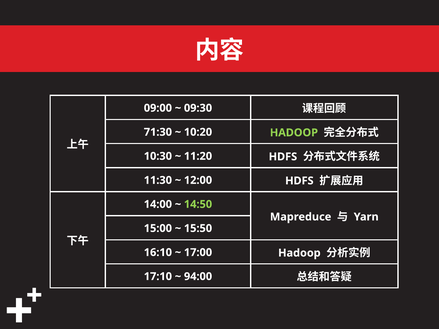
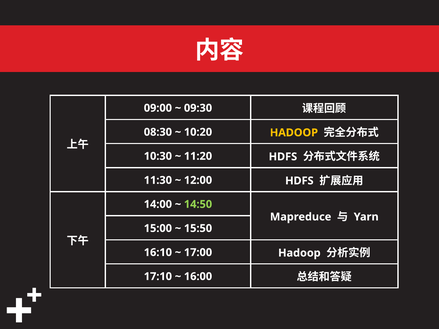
71:30: 71:30 -> 08:30 (158, 132)
HADOOP colour: light green -> yellow (294, 133)
94:00: 94:00 -> 16:00 (198, 277)
